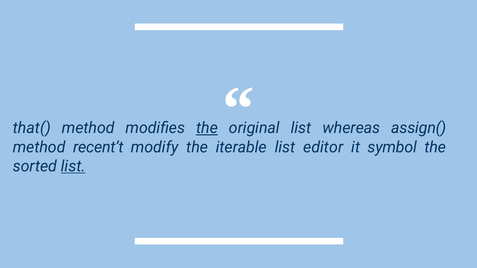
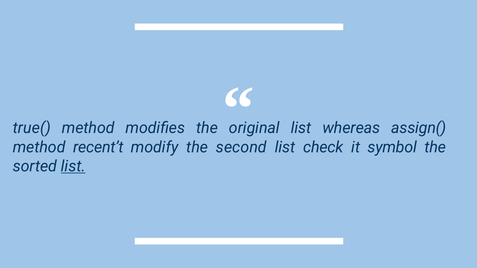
that(: that( -> true( (32, 128)
the underline: present -> none (207, 128)
iterable: iterable -> second (241, 147)
editor: editor -> check (323, 147)
